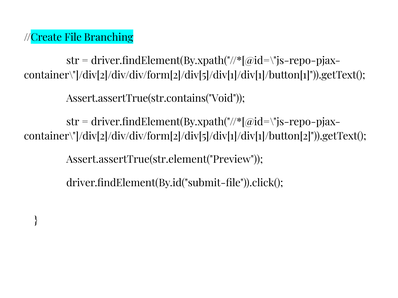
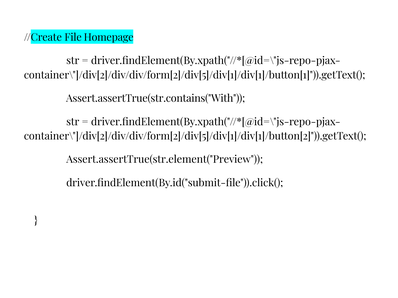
Branching: Branching -> Homepage (109, 38)
Assert.assertTrue(str.contains("Void: Assert.assertTrue(str.contains("Void -> Assert.assertTrue(str.contains("With (156, 99)
